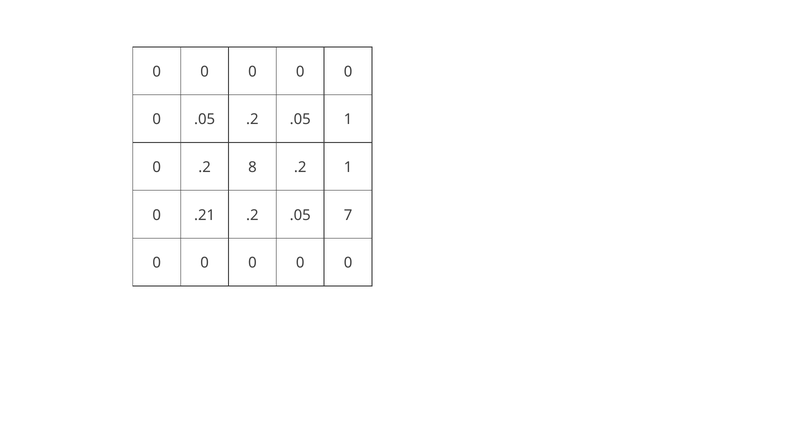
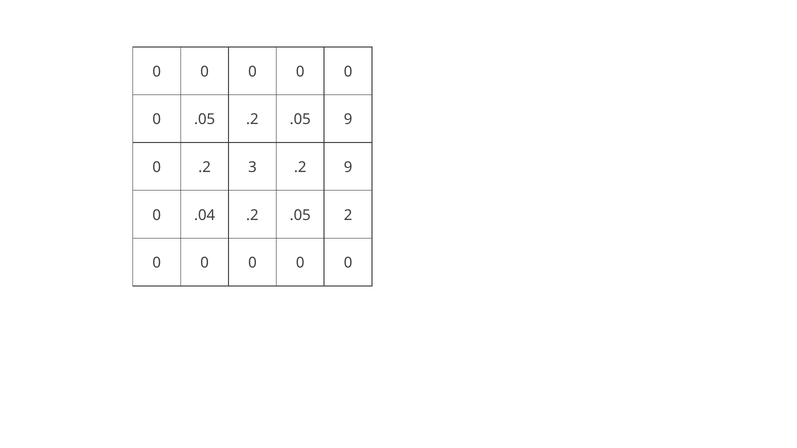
.05 1: 1 -> 9 (348, 120)
8: 8 -> 3 (252, 167)
.2 1: 1 -> 9 (348, 167)
.21: .21 -> .04 (205, 215)
7: 7 -> 2 (348, 215)
